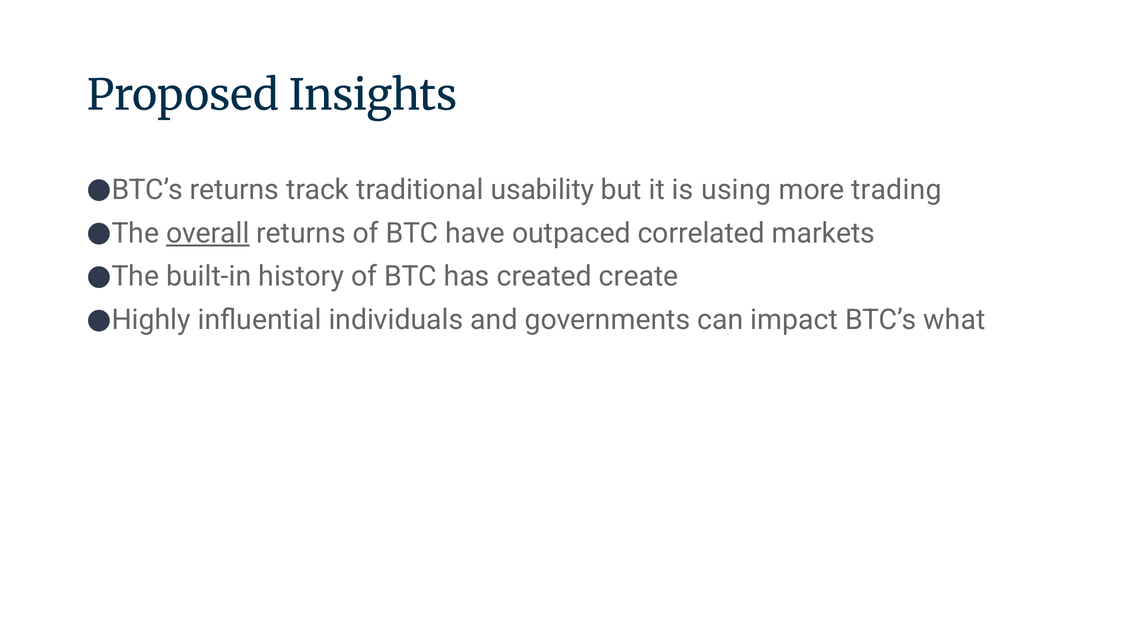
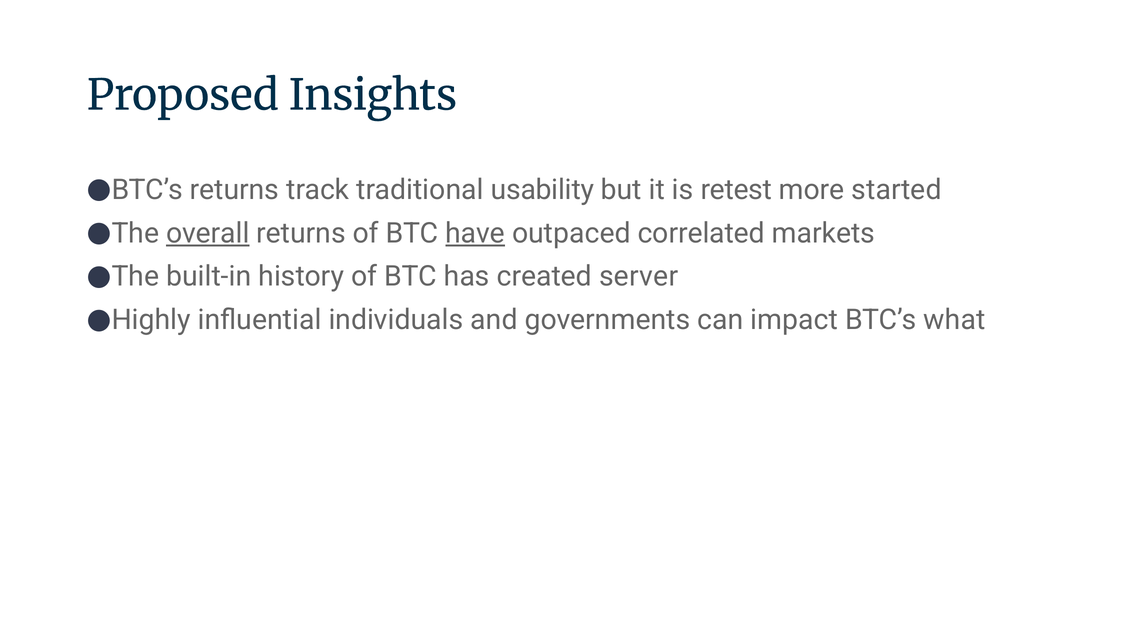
using: using -> retest (736, 190)
trading: trading -> started (897, 190)
have underline: none -> present (475, 233)
create: create -> server (639, 277)
